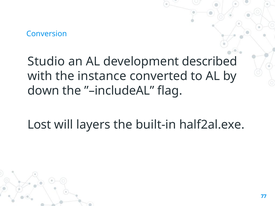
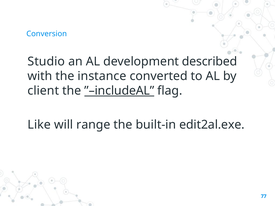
down: down -> client (43, 91)
”–includeAL underline: none -> present (119, 91)
Lost: Lost -> Like (39, 125)
layers: layers -> range (93, 125)
half2al.exe: half2al.exe -> edit2al.exe (212, 125)
